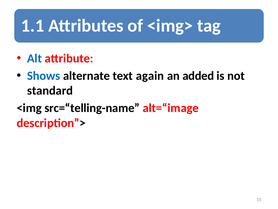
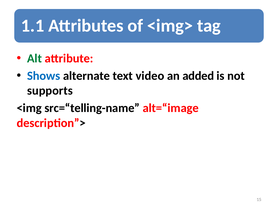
Alt colour: blue -> green (34, 58)
again: again -> video (150, 76)
standard: standard -> supports (50, 90)
